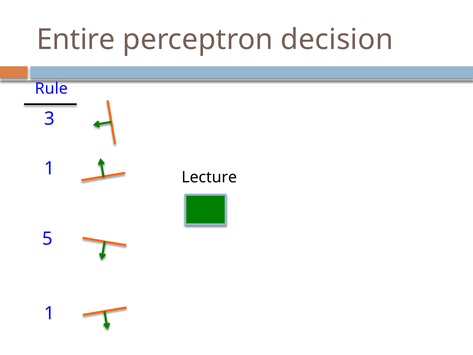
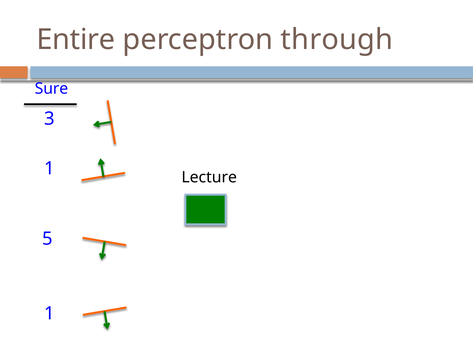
decision: decision -> through (337, 39)
Rule: Rule -> Sure (51, 89)
